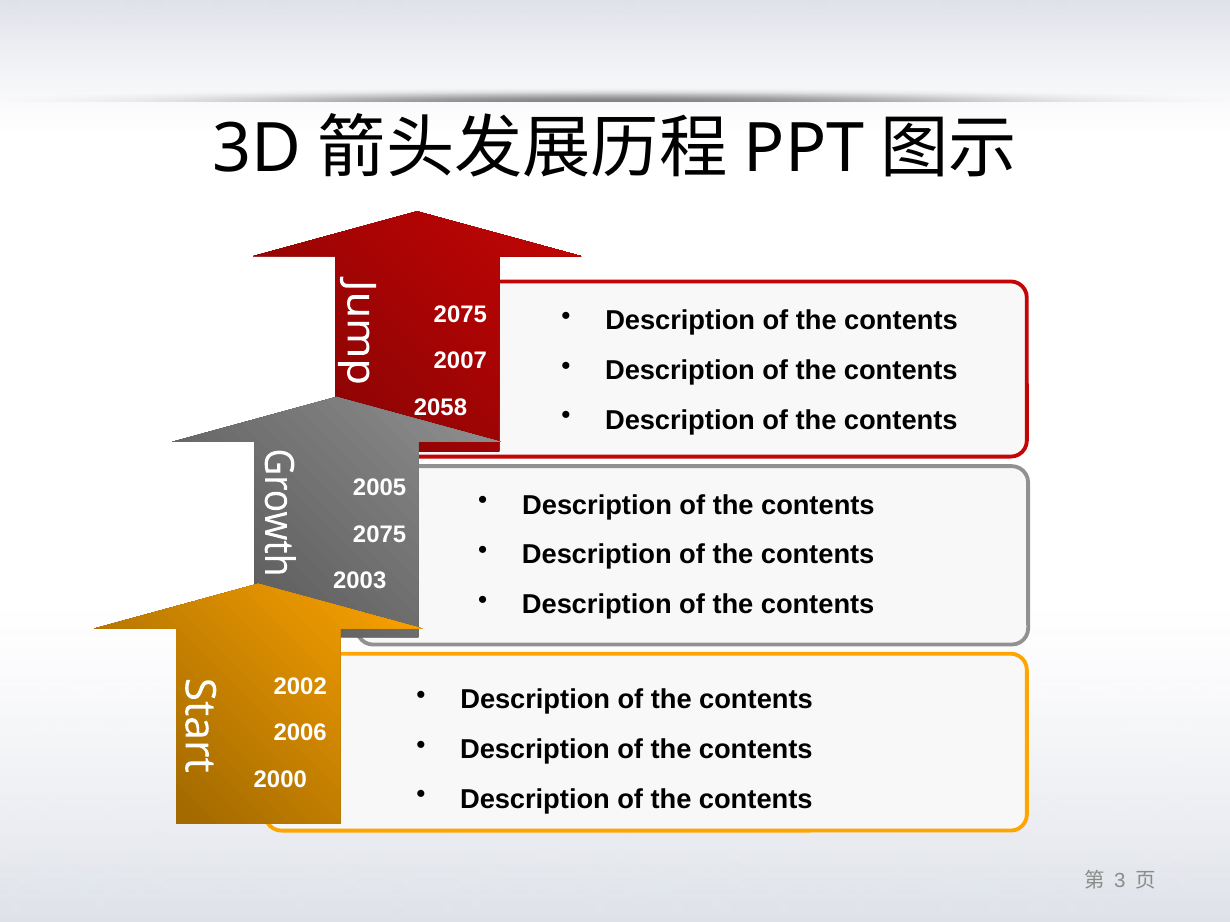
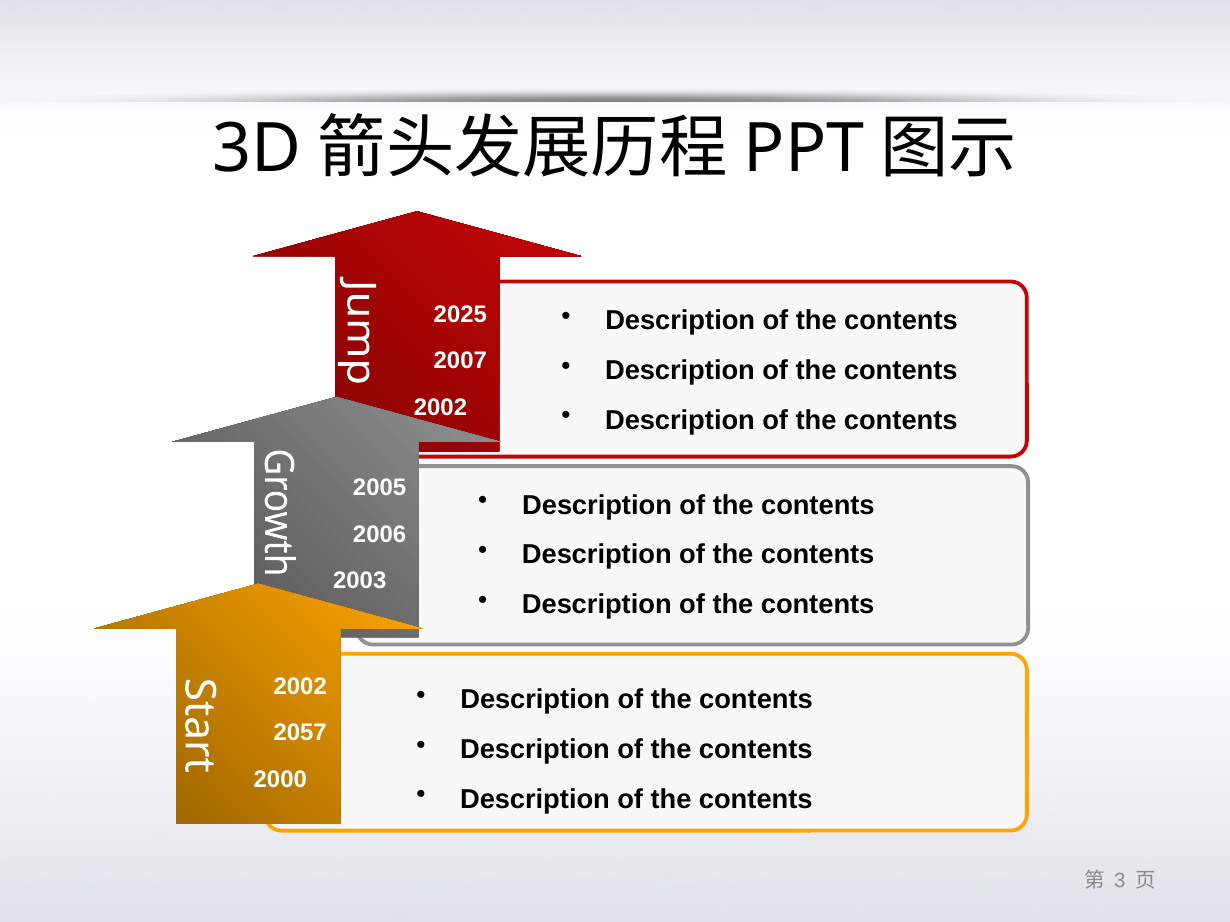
2075: 2075 -> 2025 (460, 315)
2058: 2058 -> 2002 (440, 408)
2075: 2075 -> 2006 (380, 535)
2006: 2006 -> 2057 (300, 733)
